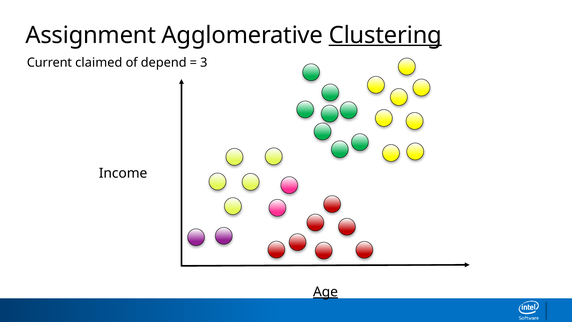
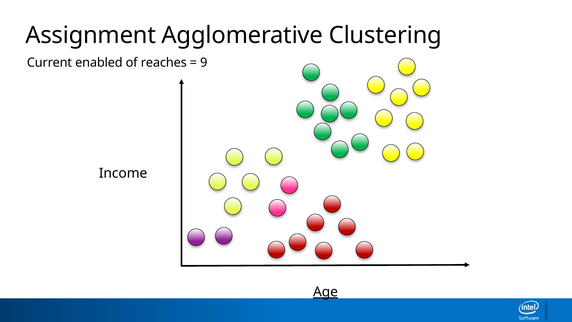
Clustering underline: present -> none (385, 35)
claimed: claimed -> enabled (99, 63)
depend: depend -> reaches (164, 63)
3: 3 -> 9 (204, 63)
